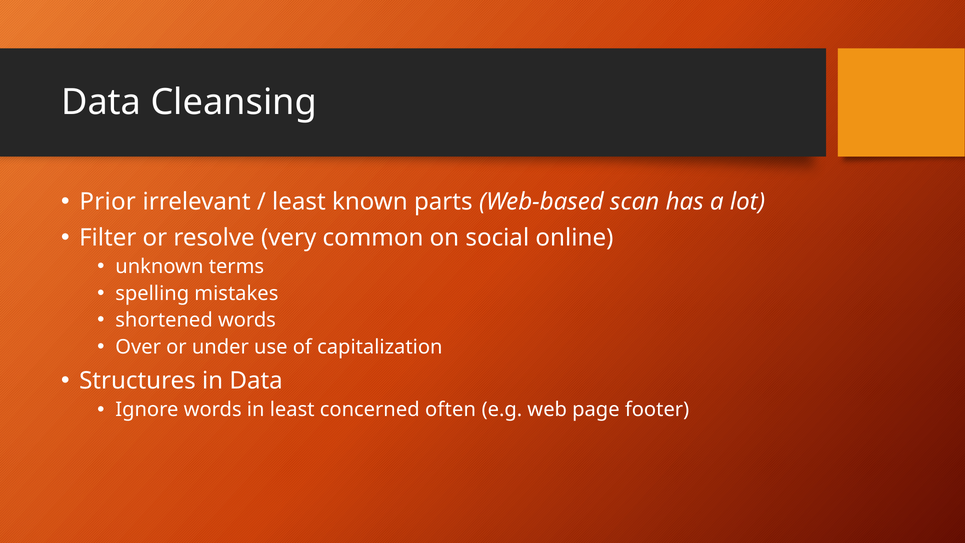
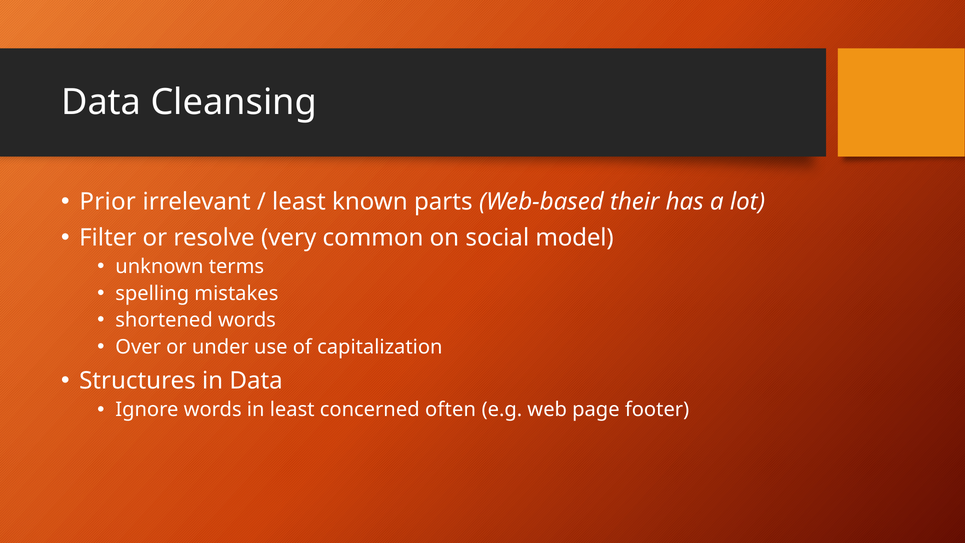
scan: scan -> their (635, 201)
online: online -> model (575, 238)
